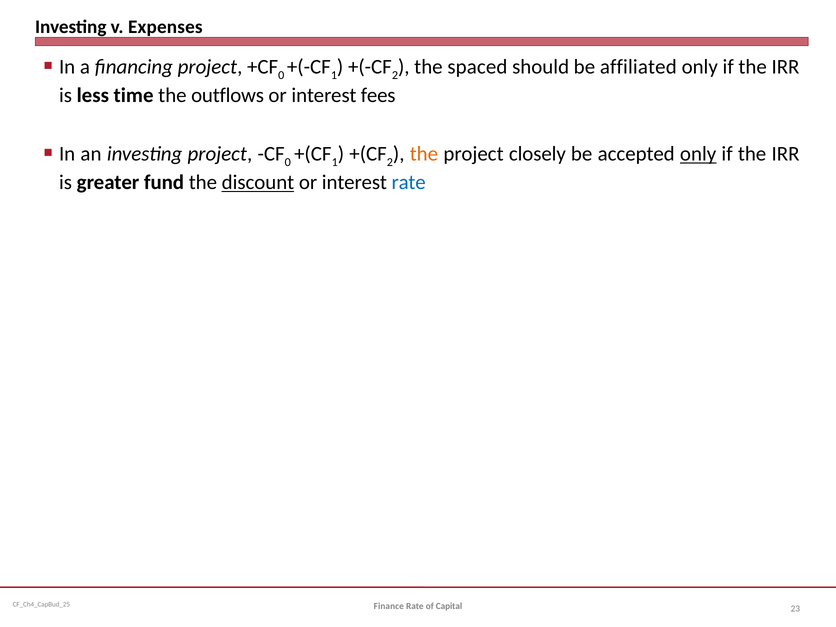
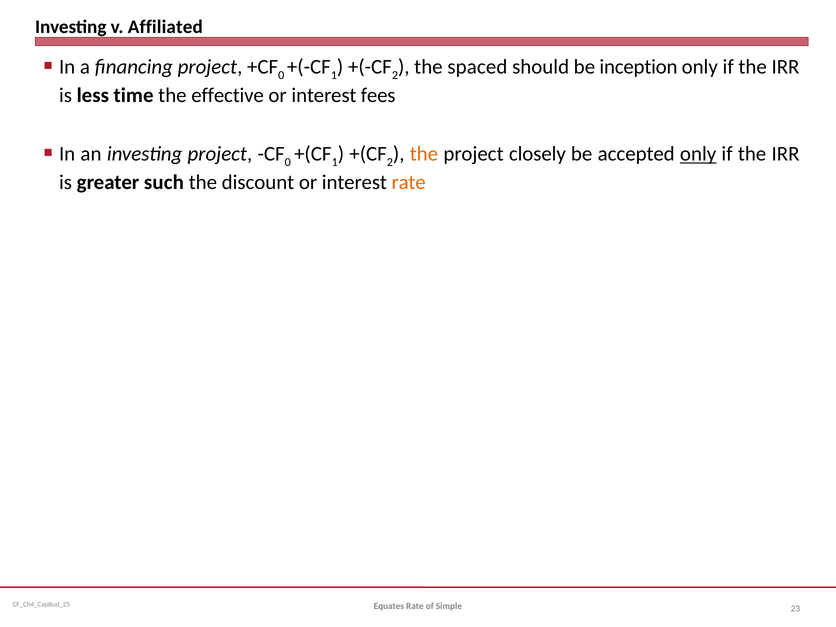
Expenses: Expenses -> Affiliated (165, 27)
affiliated: affiliated -> inception (638, 67)
outflows: outflows -> effective (228, 95)
fund: fund -> such (164, 182)
discount underline: present -> none (258, 182)
rate colour: blue -> orange (409, 182)
Finance: Finance -> Equates (389, 606)
Capital: Capital -> Simple (449, 606)
